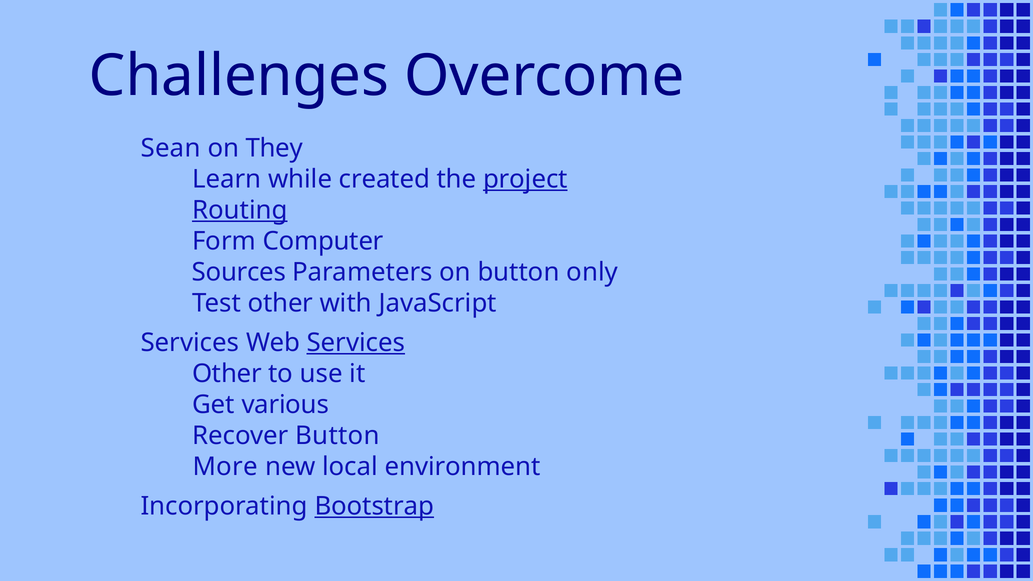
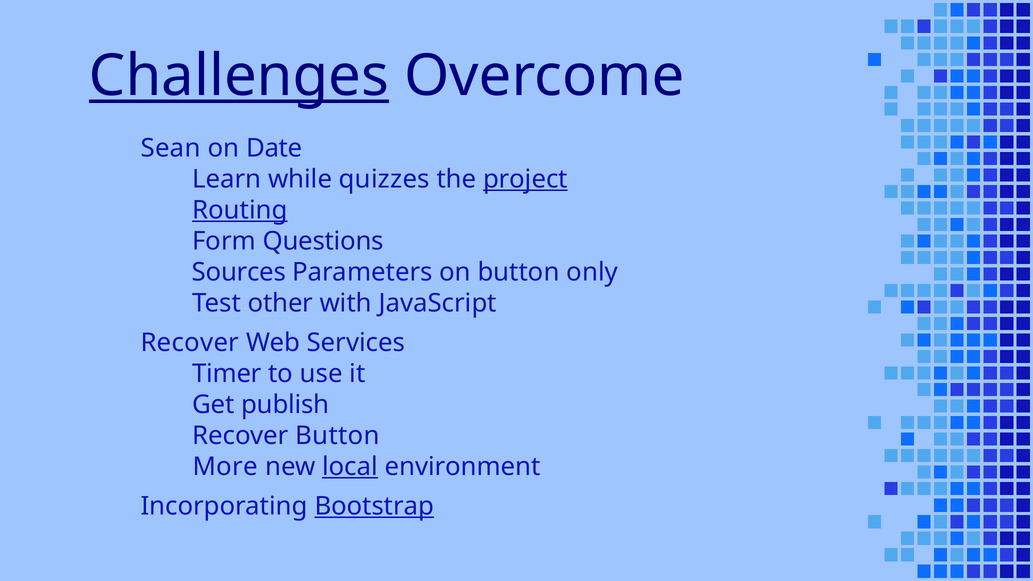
Challenges underline: none -> present (239, 76)
They: They -> Date (274, 148)
created: created -> quizzes (384, 179)
Computer: Computer -> Questions (323, 241)
Services: Services -> Recover (190, 343)
Services underline: present -> none (356, 343)
Other: Other -> Timer (227, 374)
various: various -> publish (285, 405)
local underline: none -> present (350, 467)
